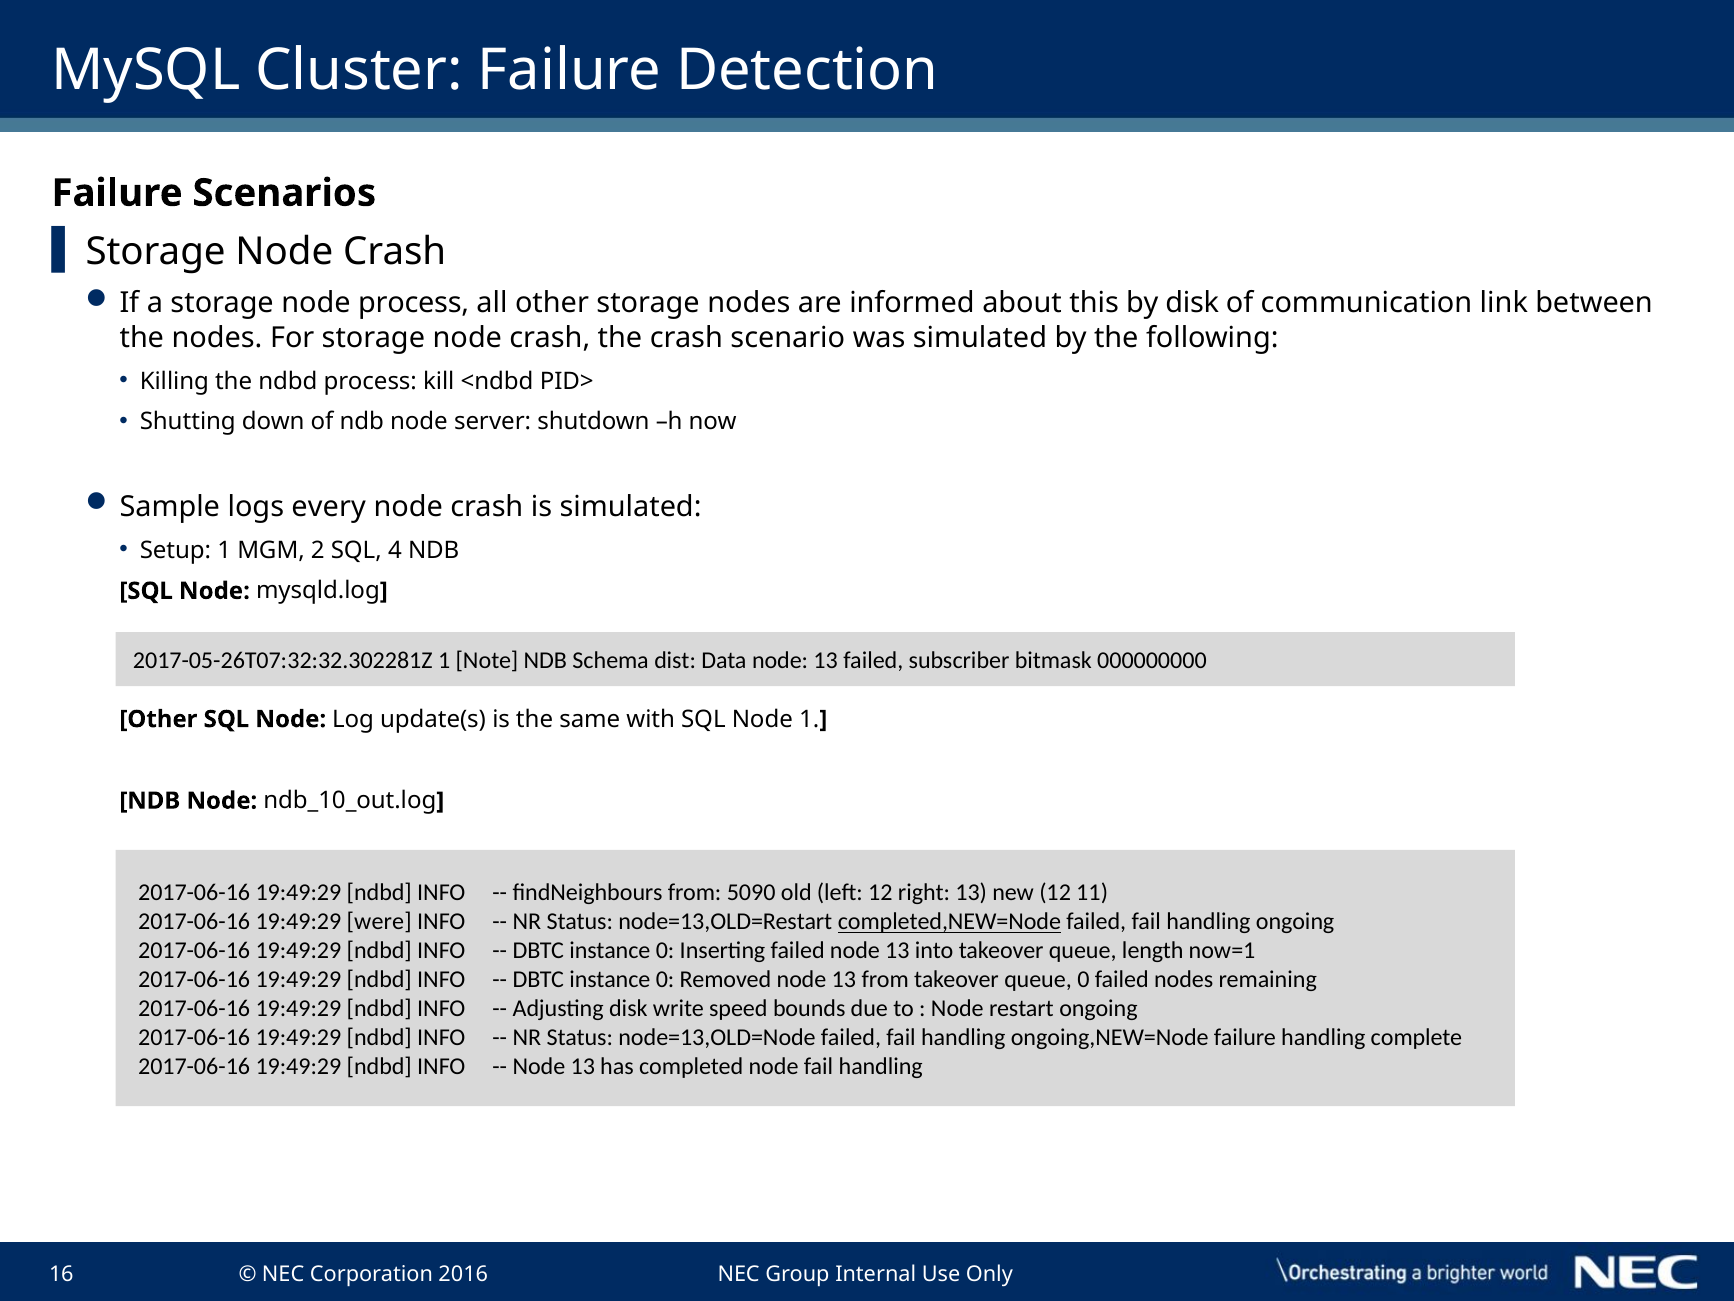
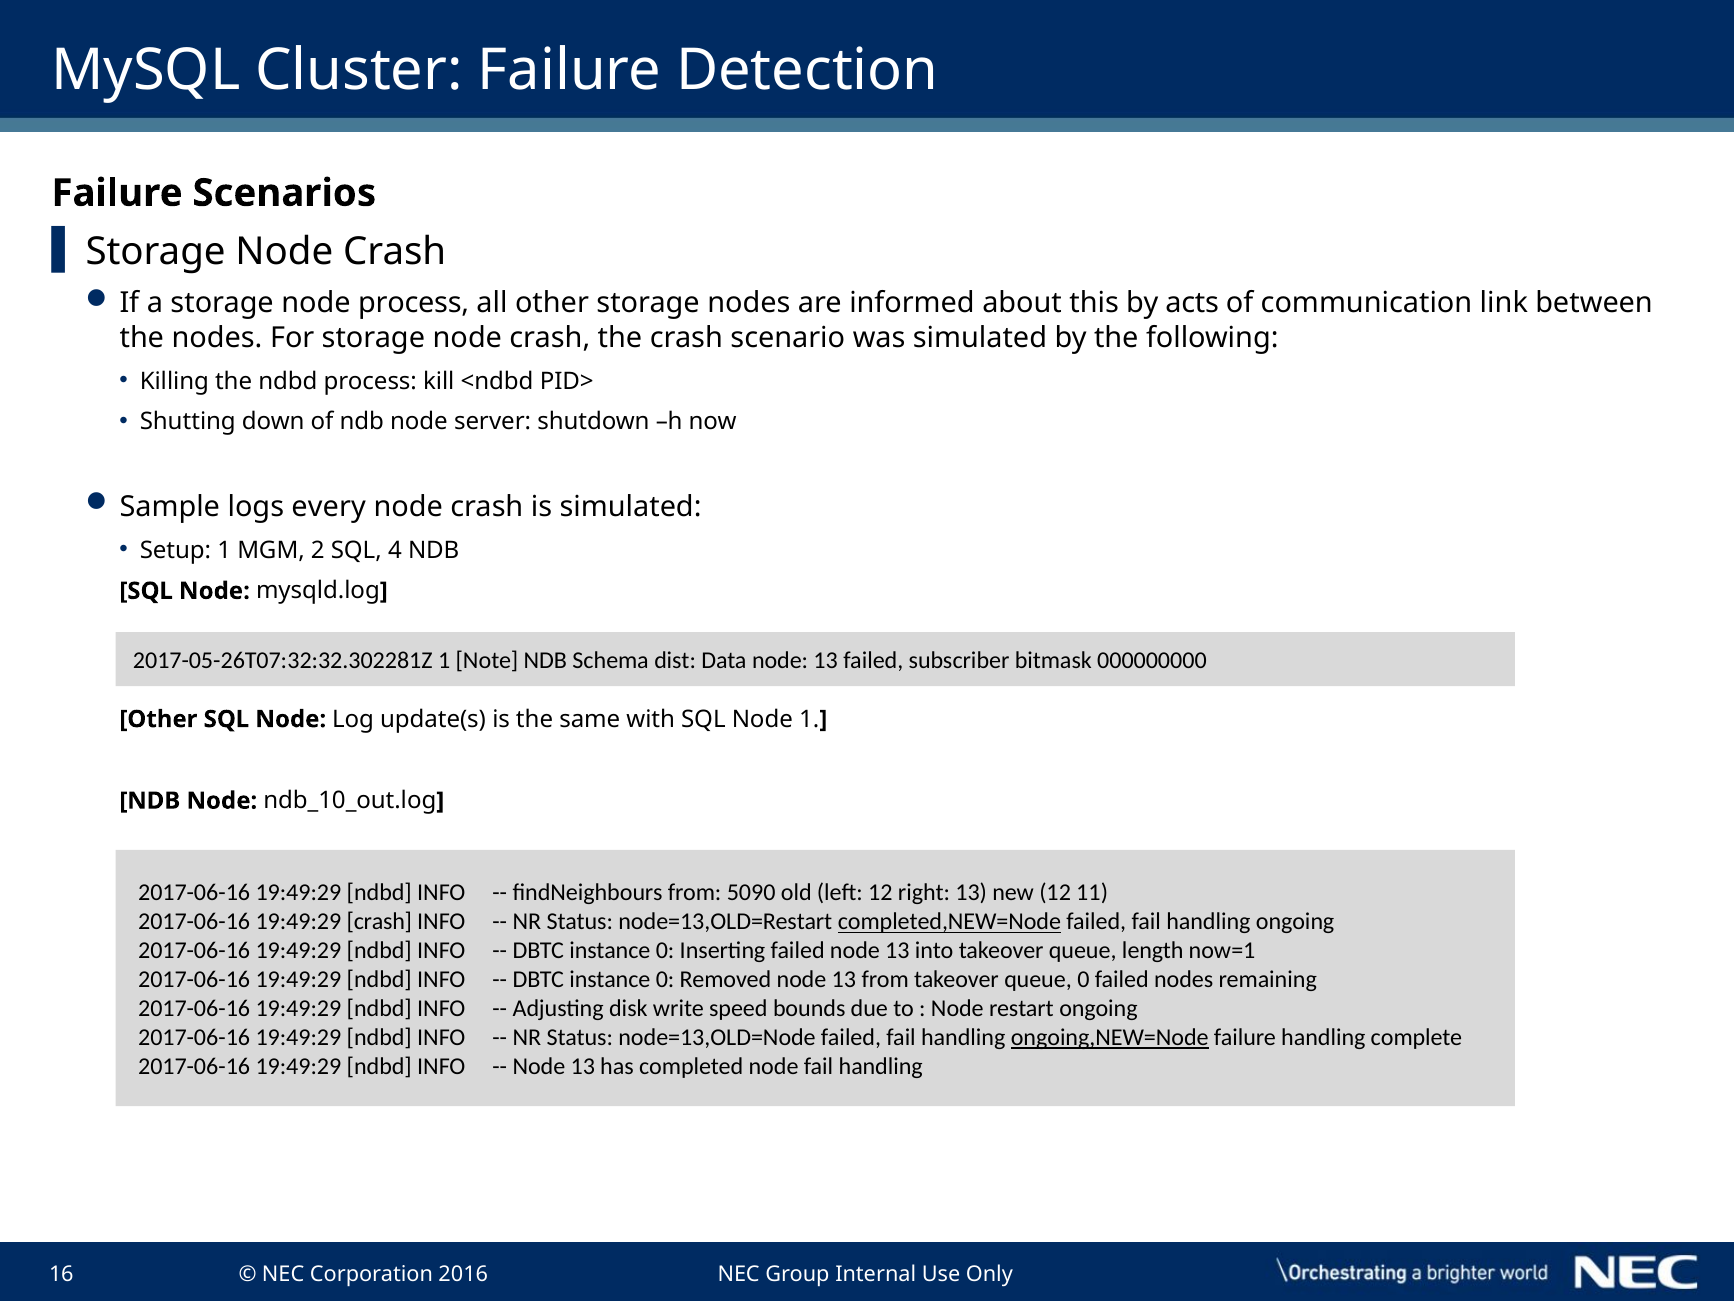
by disk: disk -> acts (1192, 303)
19:49:29 were: were -> crash (379, 922)
ongoing,NEW=Node underline: none -> present (1110, 1037)
